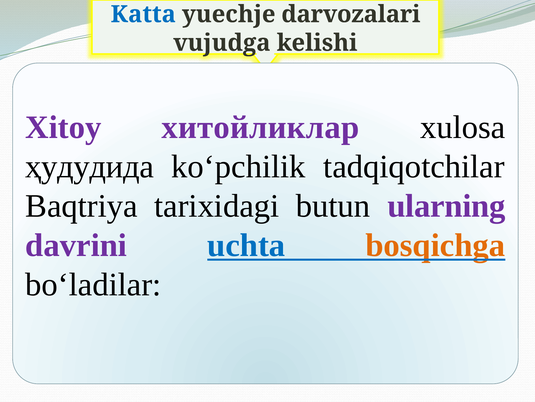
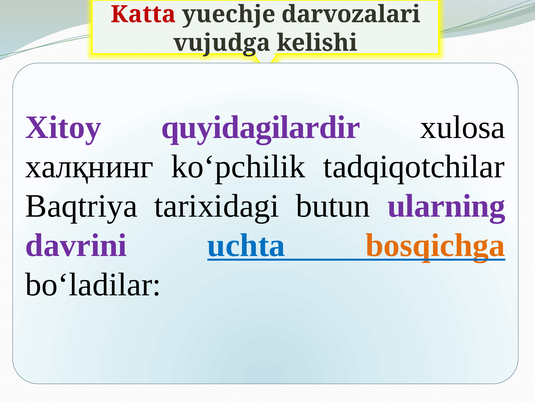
Katta colour: blue -> red (143, 14)
хитойликлар: хитойликлар -> quyidagilardir (261, 127)
ҳудудида: ҳудудида -> халқнинг (89, 166)
